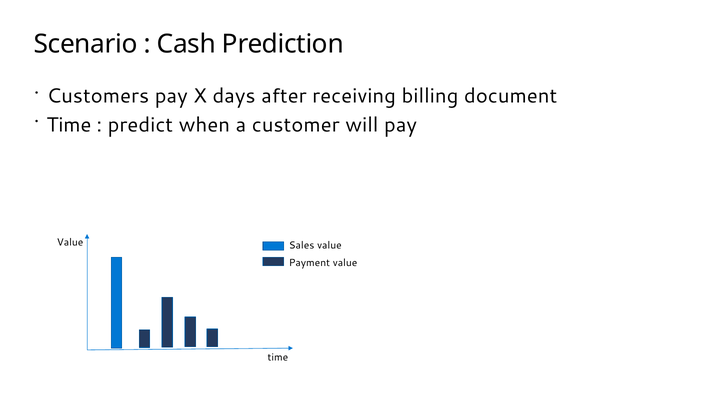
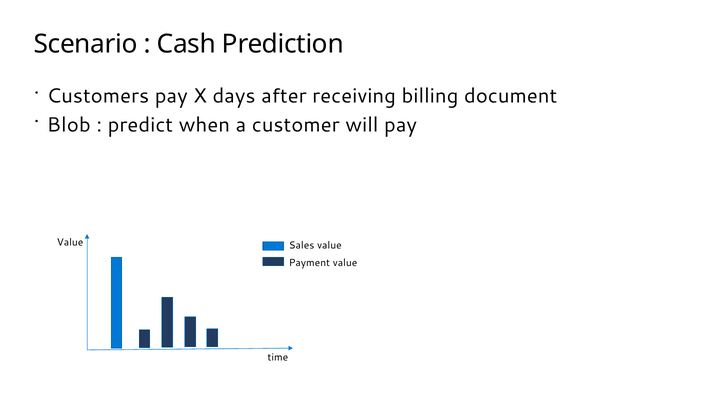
Time: Time -> Blob (69, 125)
